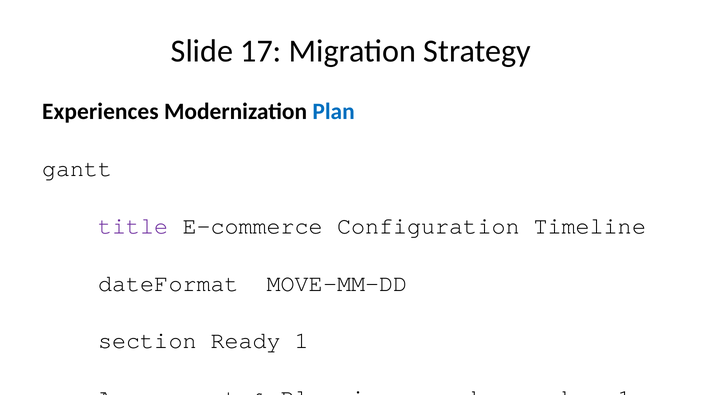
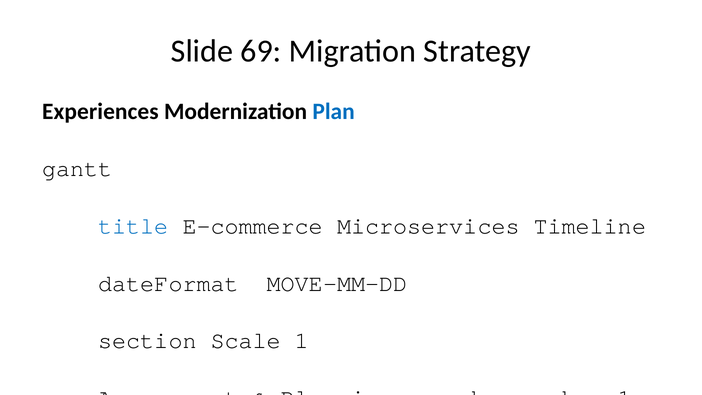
17: 17 -> 69 (261, 51)
title colour: purple -> blue (133, 226)
Configuration: Configuration -> Microservices (428, 226)
Ready: Ready -> Scale (246, 341)
